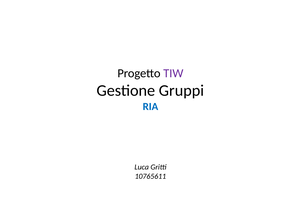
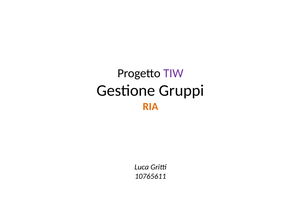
RIA colour: blue -> orange (150, 107)
